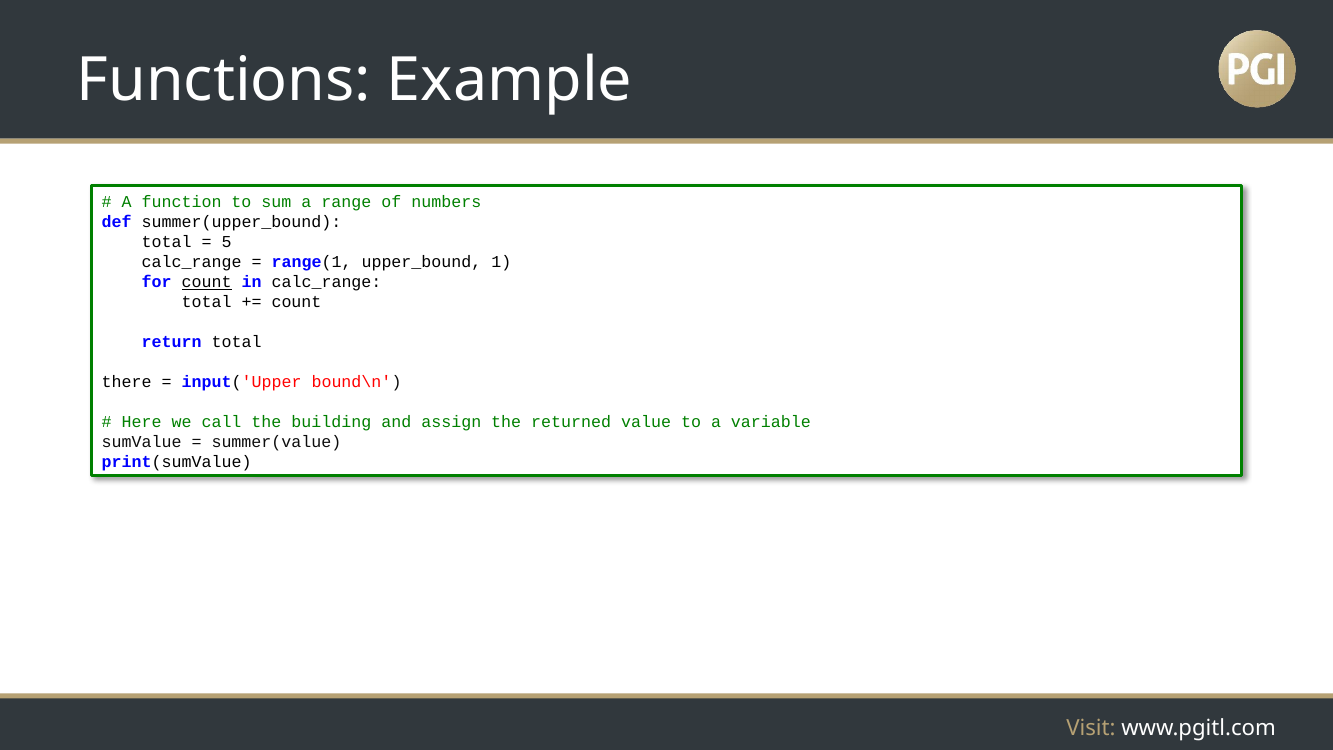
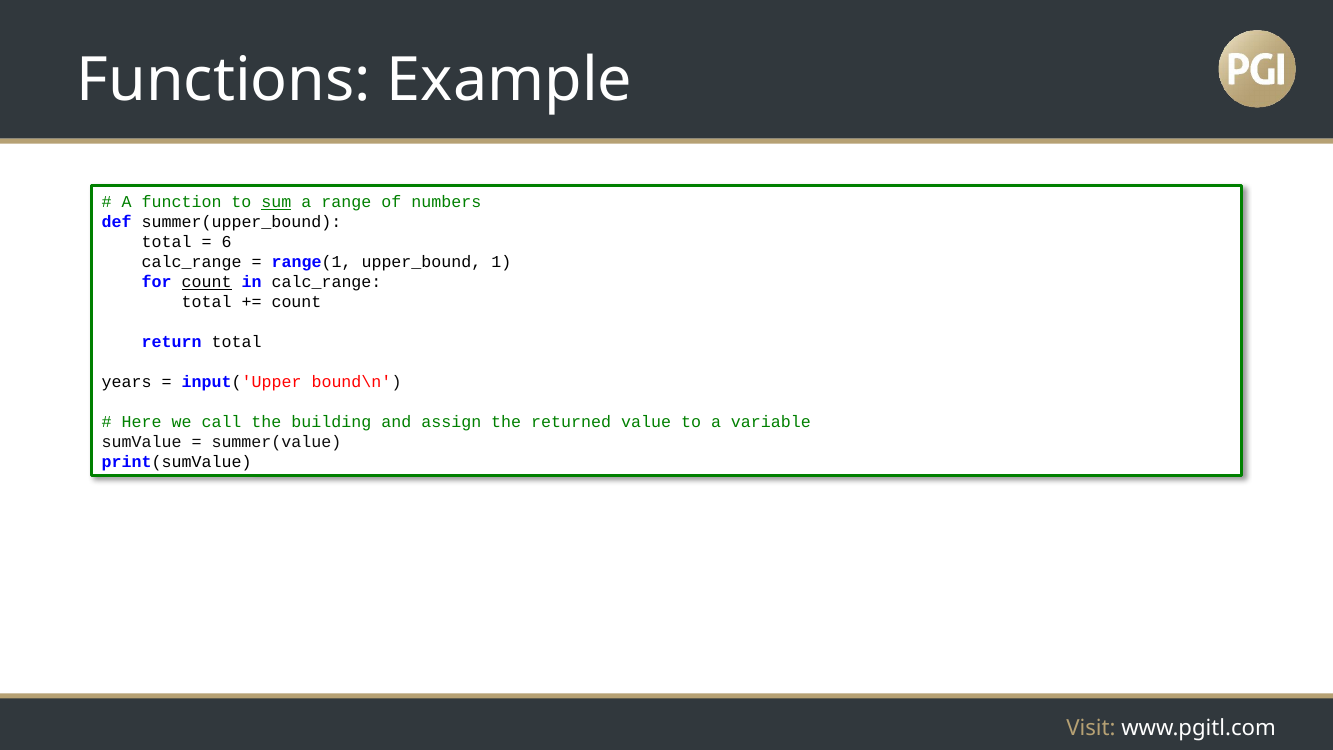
sum underline: none -> present (276, 202)
5: 5 -> 6 (227, 242)
there: there -> years (127, 382)
